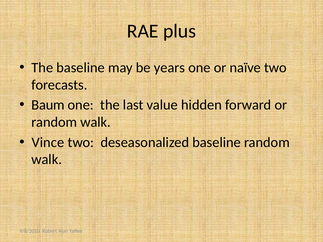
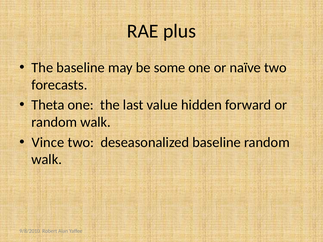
years: years -> some (170, 68)
Baum: Baum -> Theta (48, 105)
